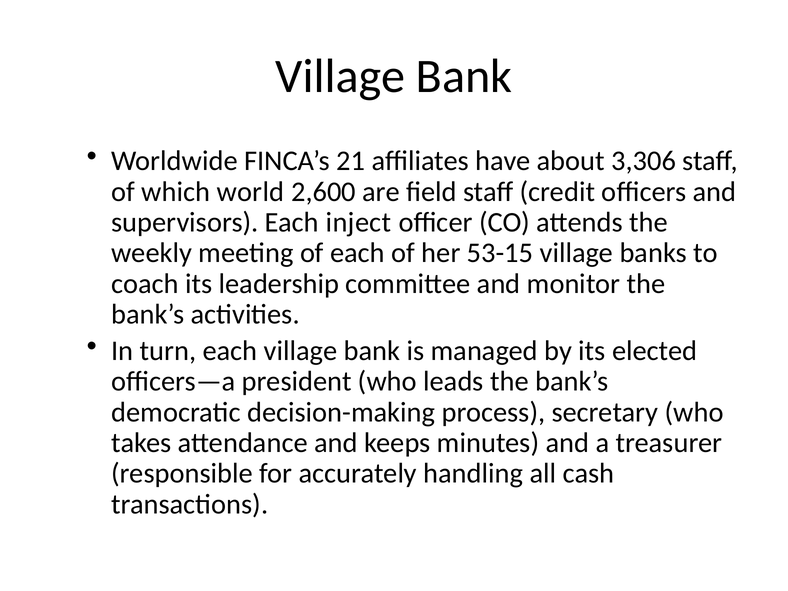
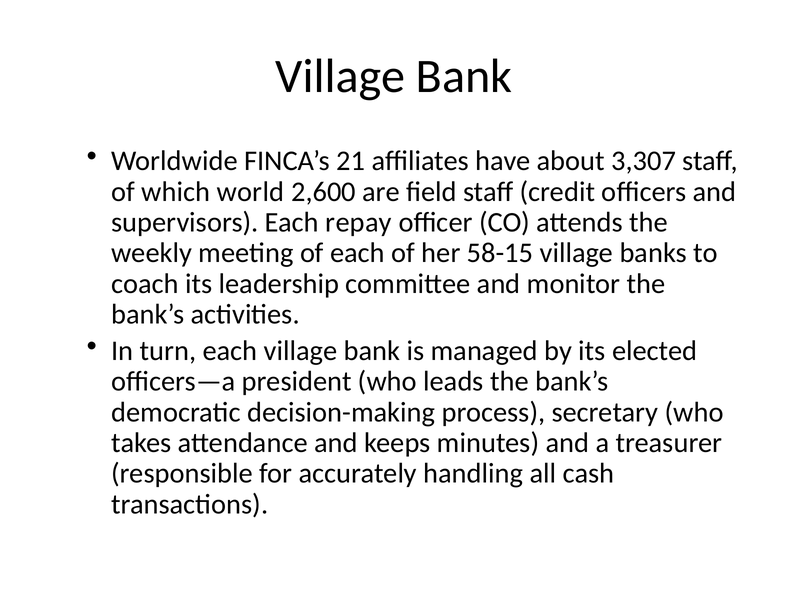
3,306: 3,306 -> 3,307 (644, 161)
inject: inject -> repay (359, 222)
53-15: 53-15 -> 58-15 (500, 253)
